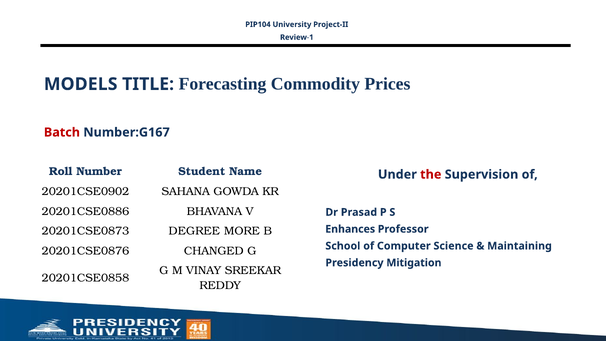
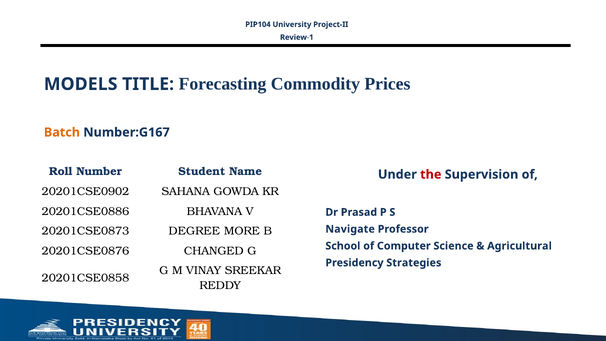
Batch colour: red -> orange (62, 132)
Enhances: Enhances -> Navigate (350, 229)
Maintaining: Maintaining -> Agricultural (519, 246)
Mitigation: Mitigation -> Strategies (414, 263)
